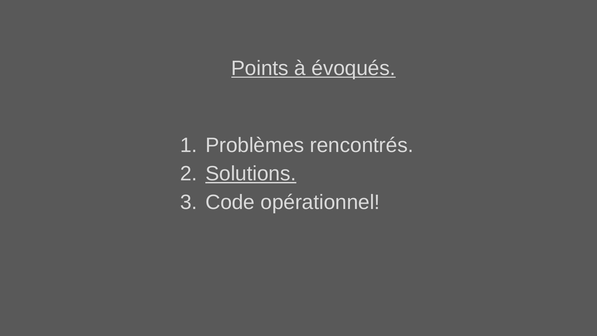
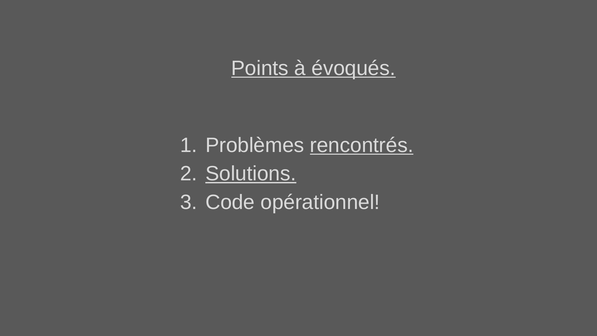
rencontrés underline: none -> present (362, 145)
